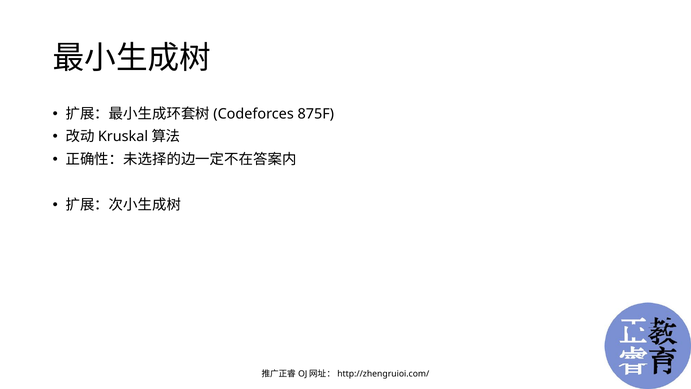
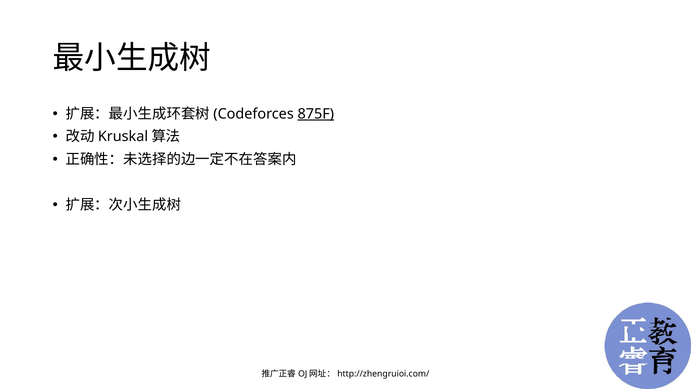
875F underline: none -> present (316, 114)
